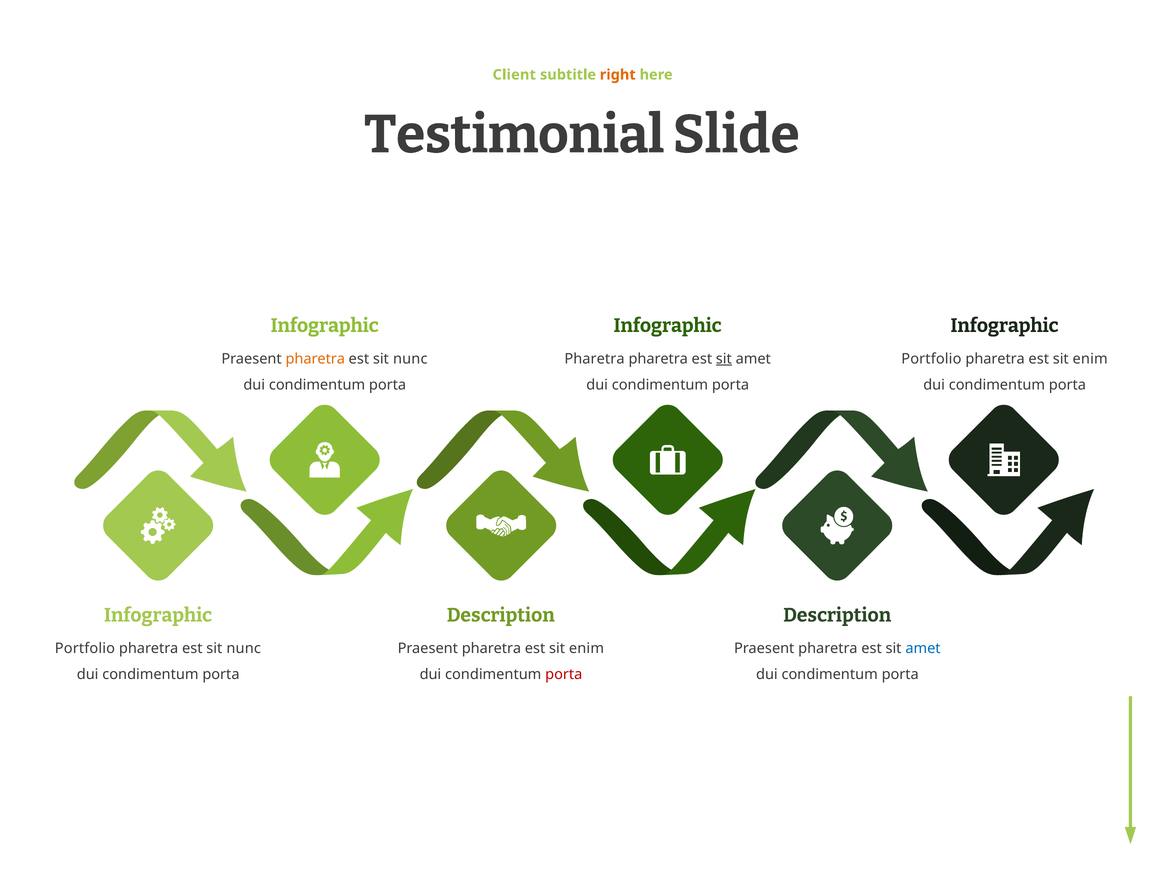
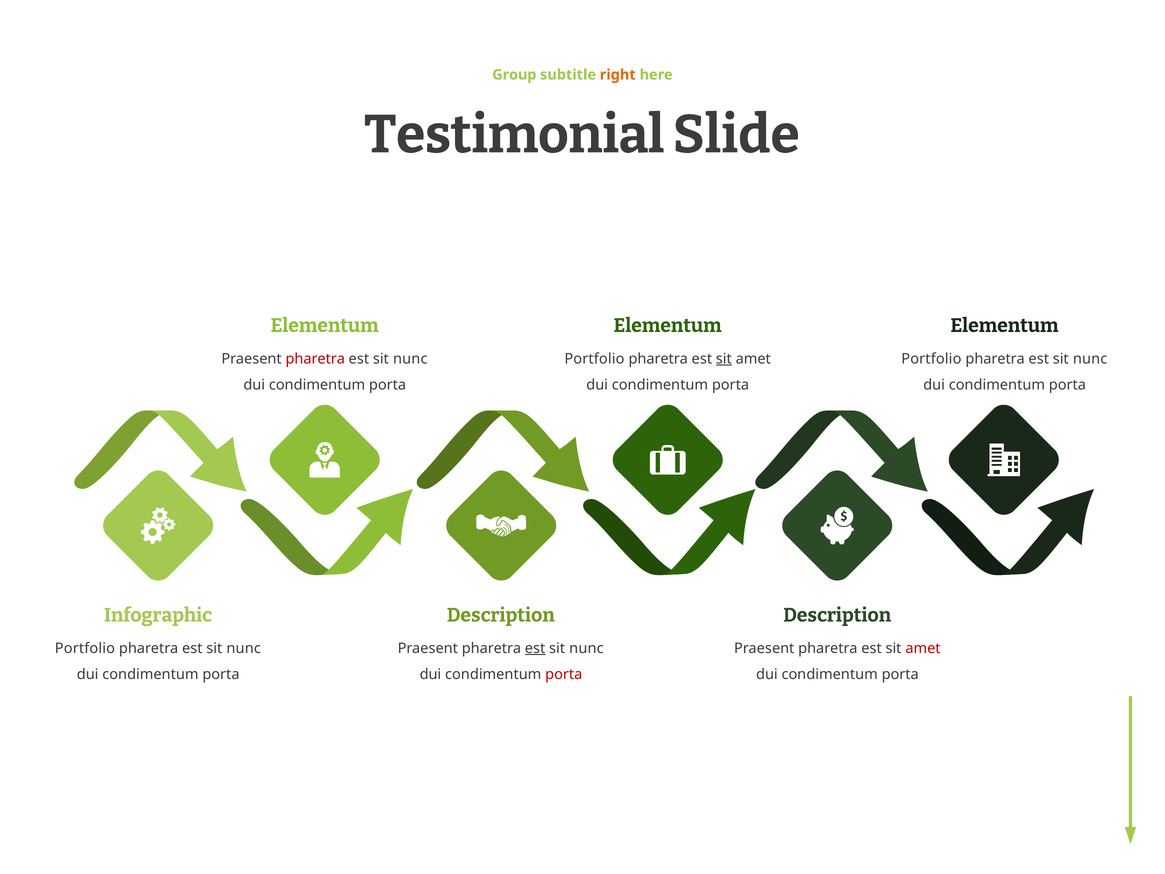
Client: Client -> Group (514, 75)
Infographic: Infographic -> Elementum (325, 325)
Infographic: Infographic -> Elementum (668, 325)
Infographic: Infographic -> Elementum (1004, 325)
pharetra colour: orange -> red (315, 359)
Pharetra: Pharetra -> Portfolio (594, 359)
enim: enim -> nunc (1090, 359)
est underline: none -> present (535, 648)
enim: enim -> nunc (586, 648)
amet colour: blue -> red (923, 648)
